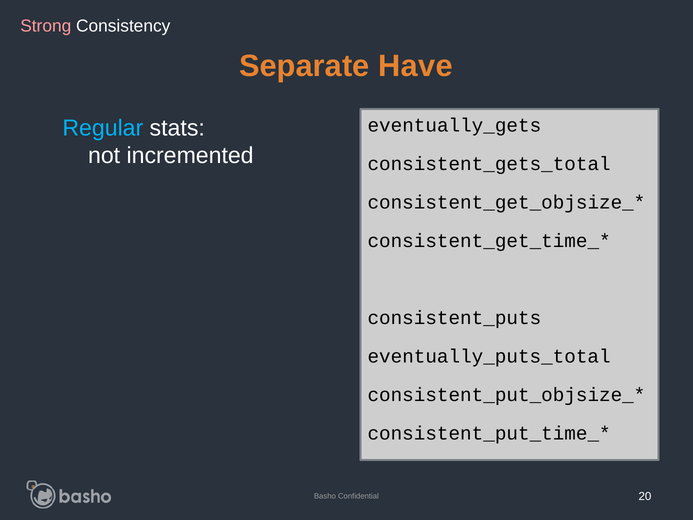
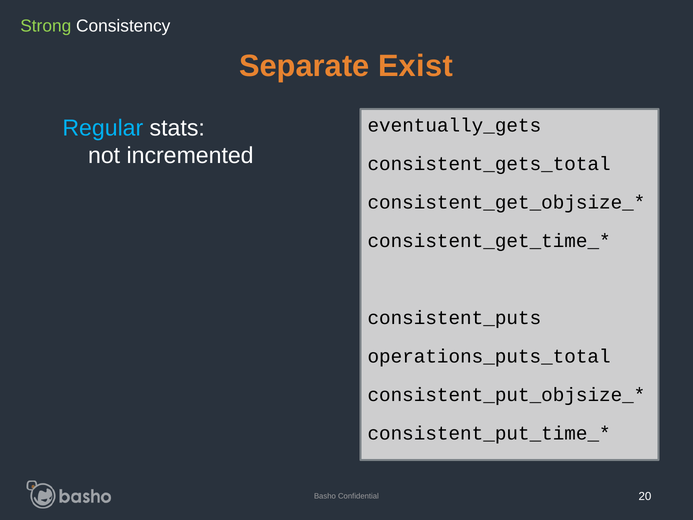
Strong colour: pink -> light green (46, 26)
Have: Have -> Exist (416, 66)
eventually_puts_total: eventually_puts_total -> operations_puts_total (489, 356)
